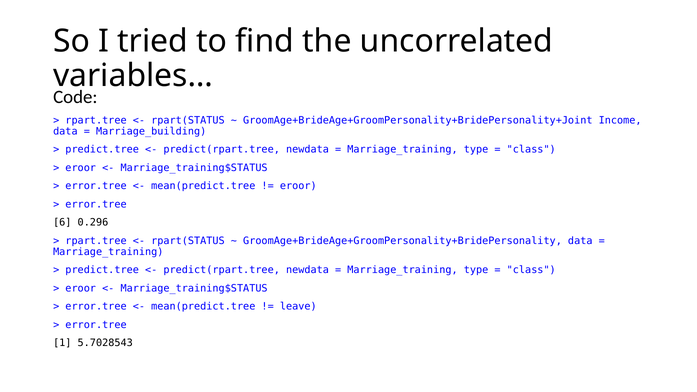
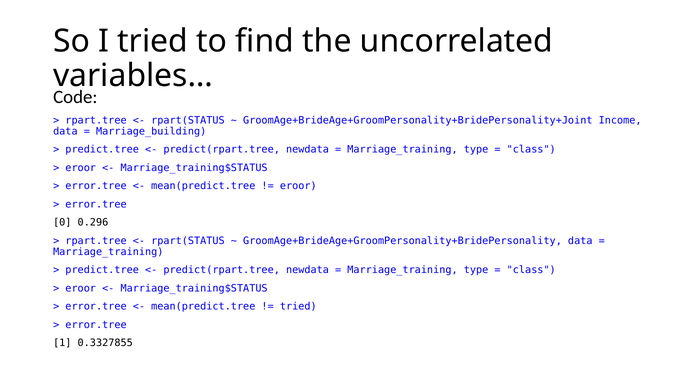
6: 6 -> 0 (62, 223)
leave: leave -> tried (298, 307)
5.7028543: 5.7028543 -> 0.3327855 (105, 343)
